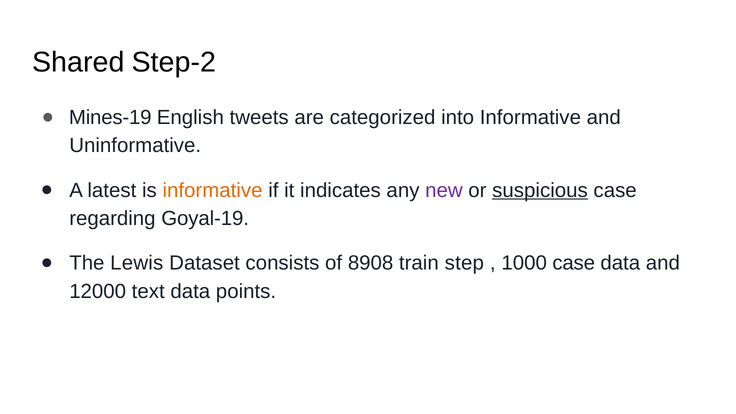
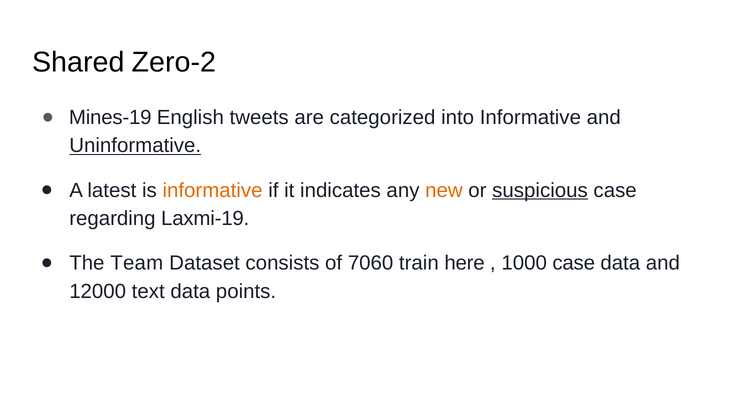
Step-2: Step-2 -> Zero-2 (174, 62)
Uninformative underline: none -> present (135, 146)
new colour: purple -> orange (444, 190)
Goyal-19: Goyal-19 -> Laxmi-19 (205, 219)
Lewis: Lewis -> Team (137, 263)
8908: 8908 -> 7060 (371, 263)
step: step -> here (465, 263)
